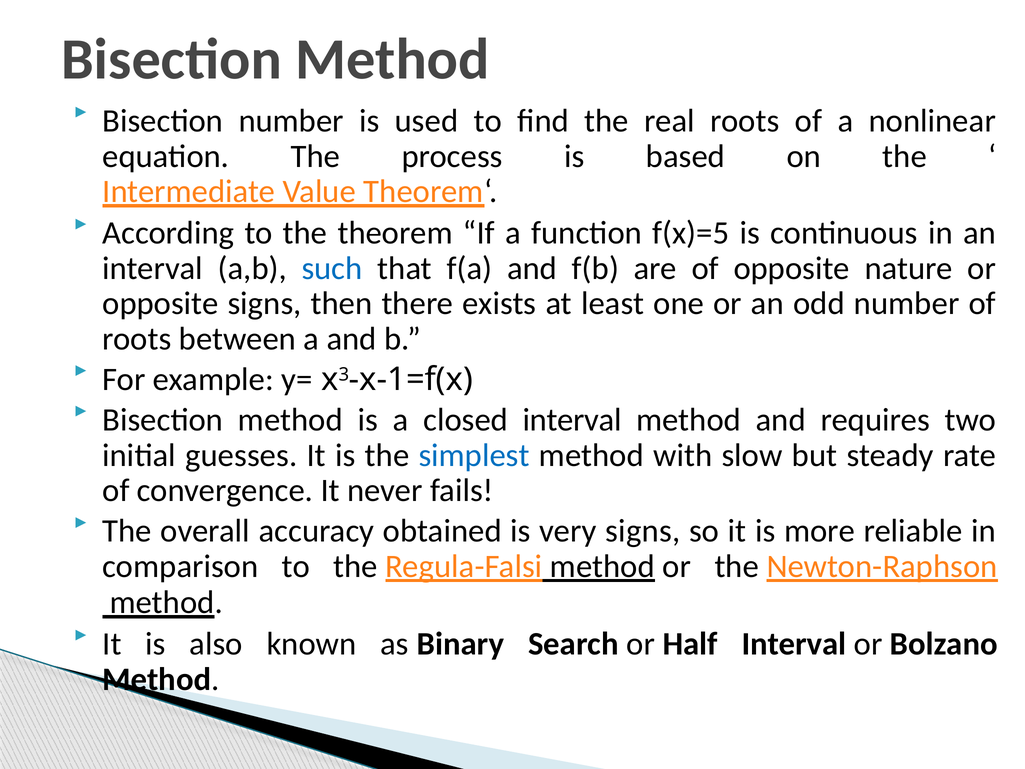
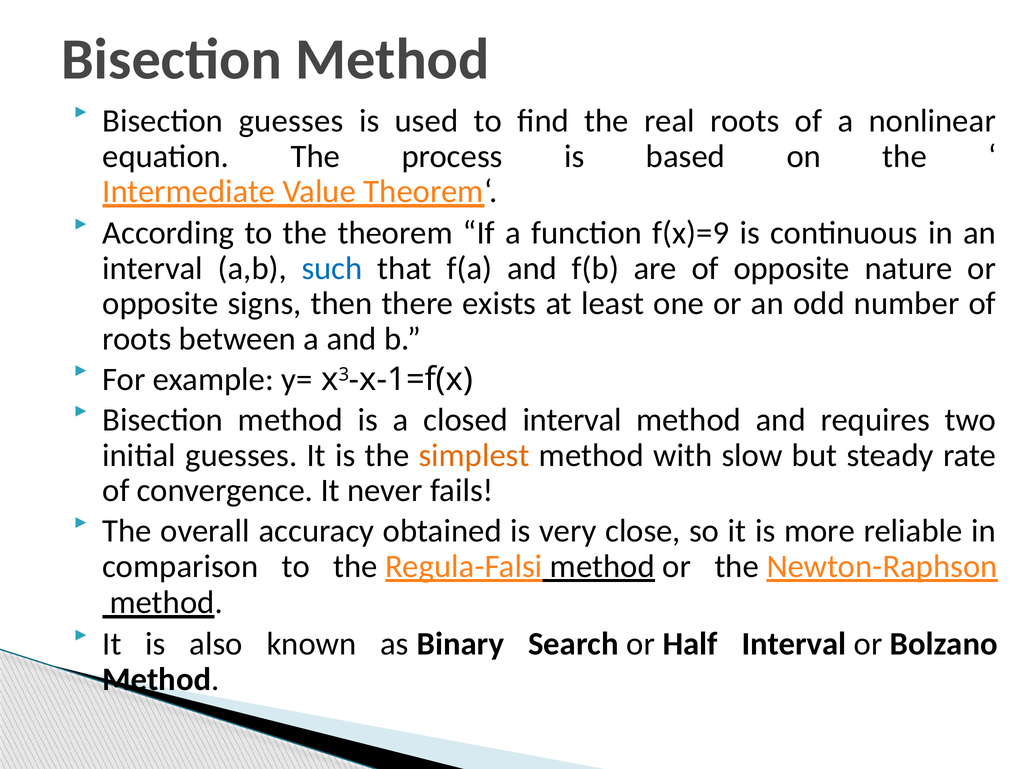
Bisection number: number -> guesses (291, 121)
f(x)=5: f(x)=5 -> f(x)=9 (691, 233)
simplest colour: blue -> orange (474, 455)
very signs: signs -> close (643, 531)
